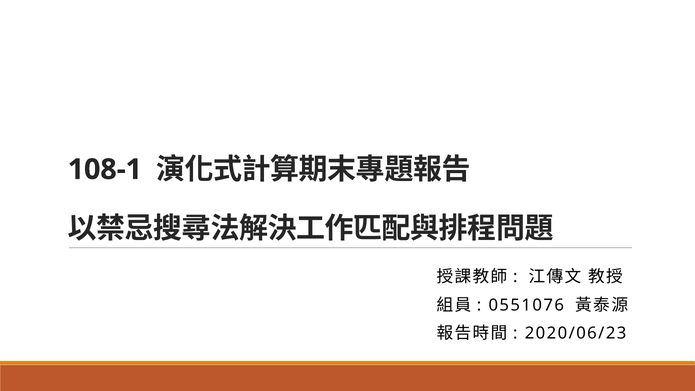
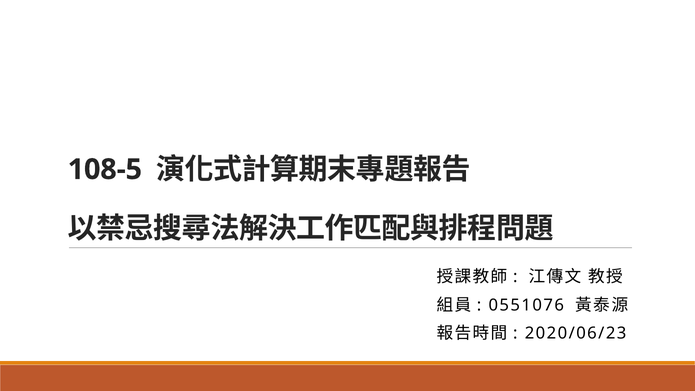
108-1: 108-1 -> 108-5 (105, 169)
